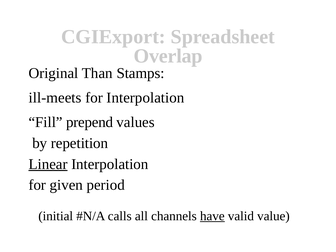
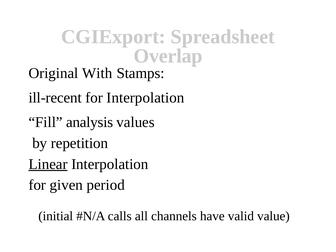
Than: Than -> With (97, 73)
ill-meets: ill-meets -> ill-recent (55, 98)
prepend: prepend -> analysis (90, 122)
have underline: present -> none (212, 216)
